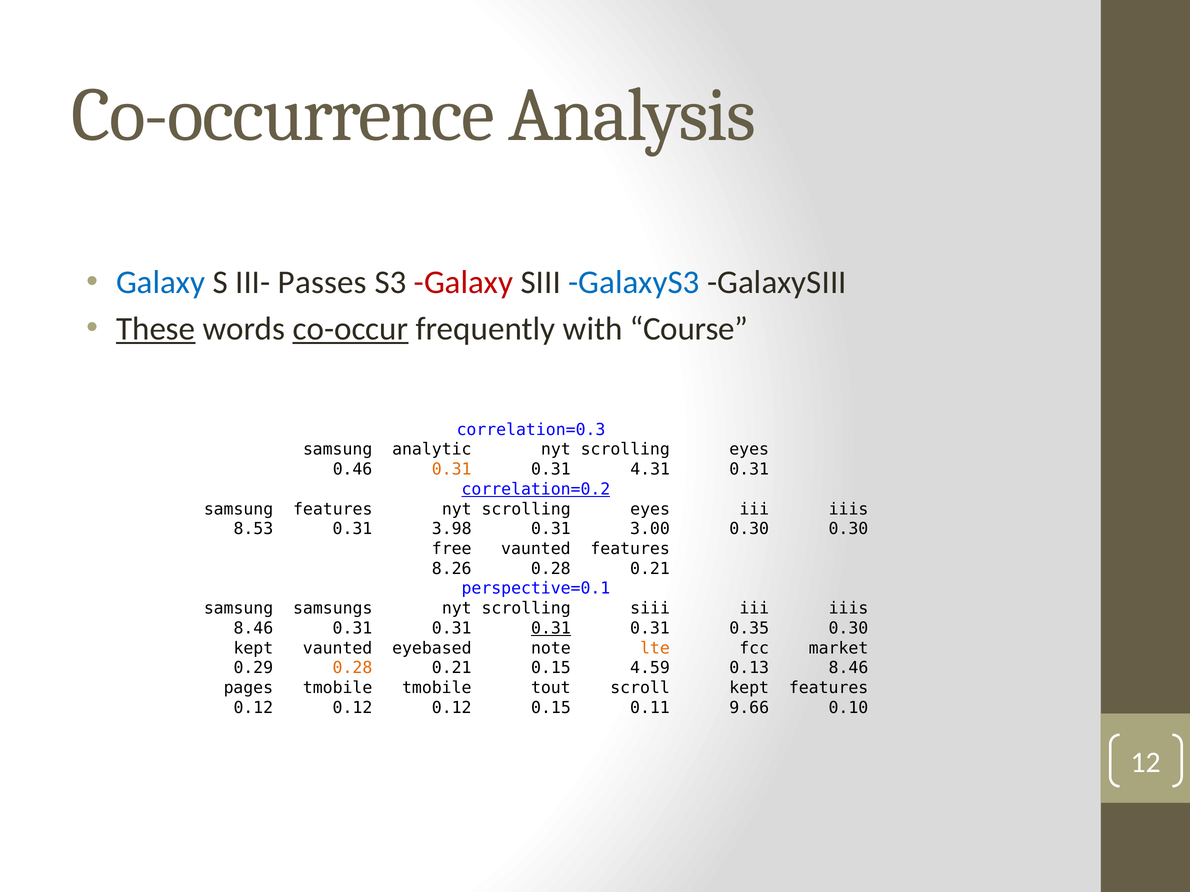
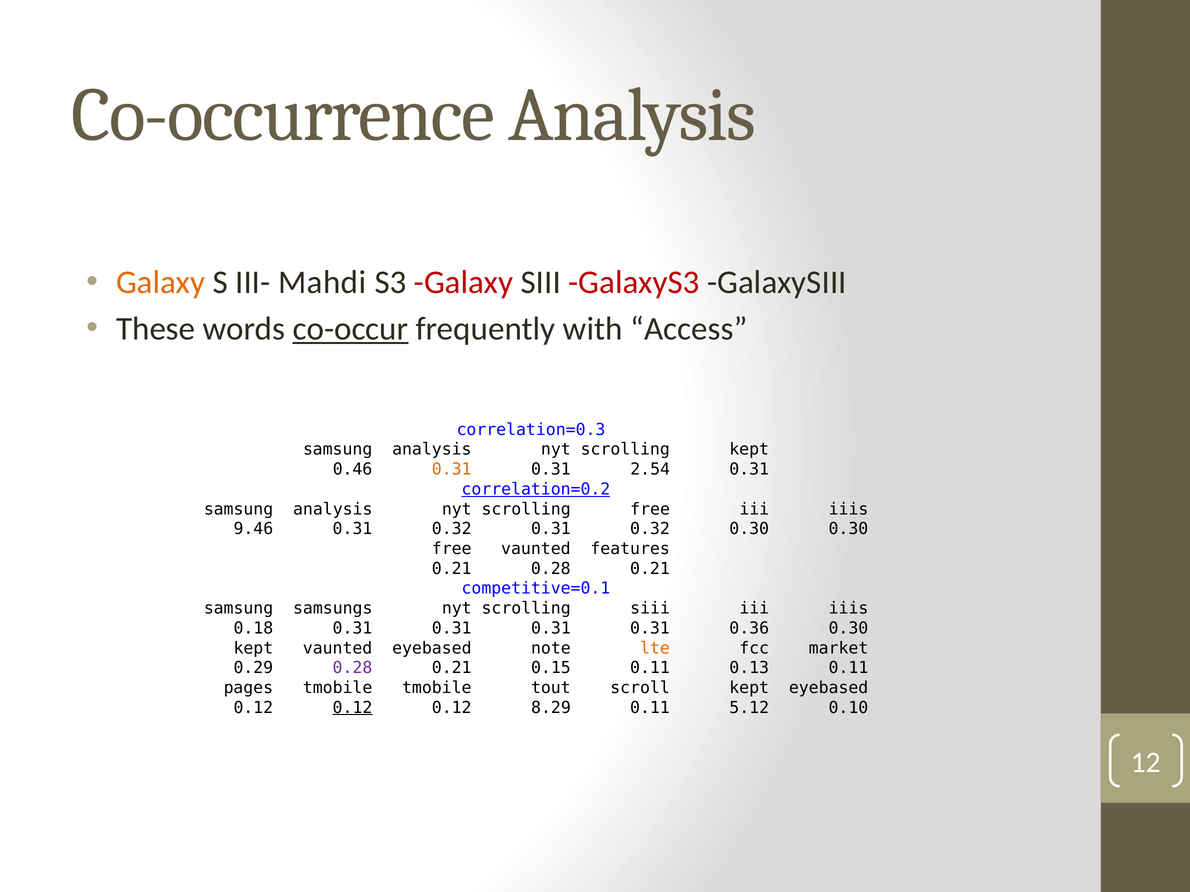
Galaxy colour: blue -> orange (161, 283)
Passes: Passes -> Mahdi (322, 283)
GalaxyS3 colour: blue -> red (634, 283)
These underline: present -> none (156, 329)
Course: Course -> Access (689, 329)
analytic: analytic -> analysis (432, 450)
eyes: eyes -> kept (749, 450)
4.31: 4.31 -> 2.54 (650, 470)
features: features -> analysis (333, 509)
eyes: eyes -> free (650, 509)
8.53: 8.53 -> 9.46 (253, 529)
3.98: 3.98 -> 0.32 (452, 529)
3.00: 3.00 -> 0.32 (650, 529)
8.26: 8.26 -> 0.21 (452, 569)
perspective=0.1: perspective=0.1 -> competitive=0.1 (536, 589)
8.46: 8.46 -> 0.18 (253, 629)
0.31 underline: present -> none (551, 629)
0.35: 0.35 -> 0.36 (749, 629)
0.28 colour: orange -> purple (352, 668)
0.15 4.59: 4.59 -> 0.11 (650, 668)
0.13 8.46: 8.46 -> 0.11 (848, 668)
kept features: features -> eyebased (829, 688)
0.12 underline: none -> present (352, 708)
0.12 0.15: 0.15 -> 8.29 (551, 708)
9.66: 9.66 -> 5.12 (749, 708)
